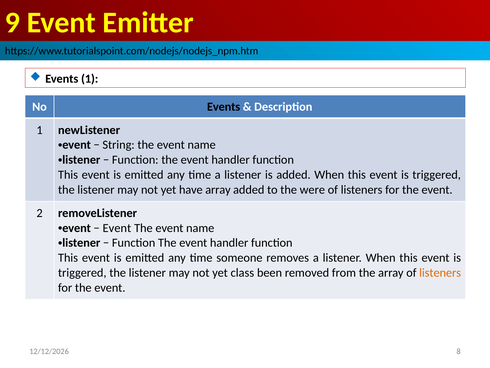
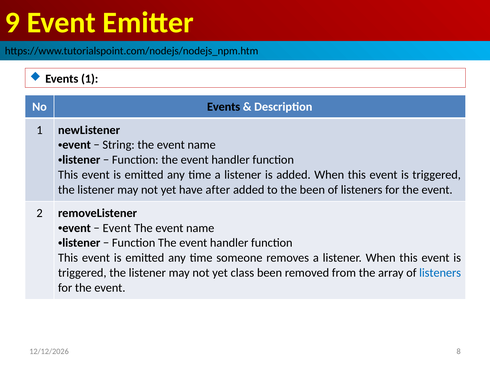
have array: array -> after (218, 190)
the were: were -> been (312, 190)
listeners colour: orange -> blue (440, 273)
